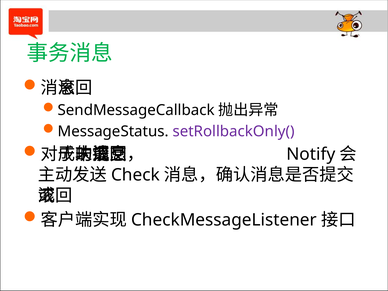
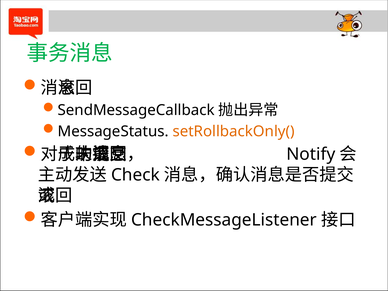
setRollbackOnly( colour: purple -> orange (234, 131)
